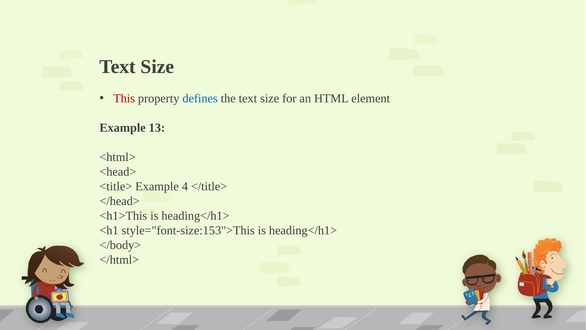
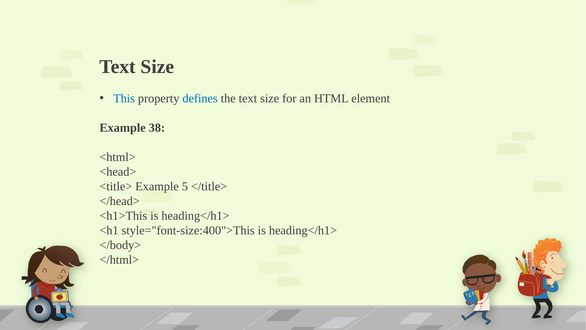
This colour: red -> blue (124, 98)
13: 13 -> 38 (157, 128)
4: 4 -> 5 (185, 186)
style="font-size:153">This: style="font-size:153">This -> style="font-size:400">This (188, 230)
